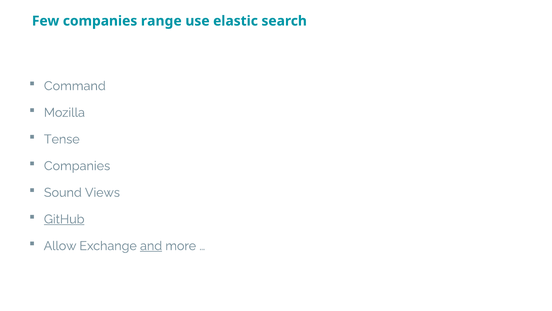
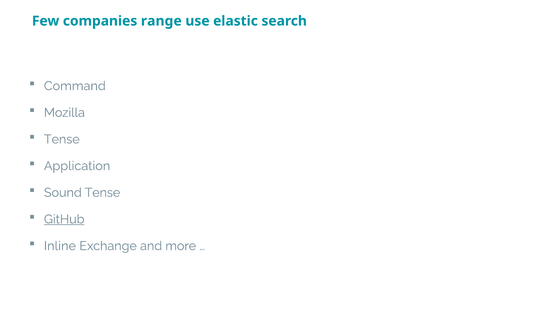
Companies: Companies -> Application (77, 166)
Sound Views: Views -> Tense (102, 192)
Allow: Allow -> Inline (60, 246)
and underline: present -> none (151, 246)
